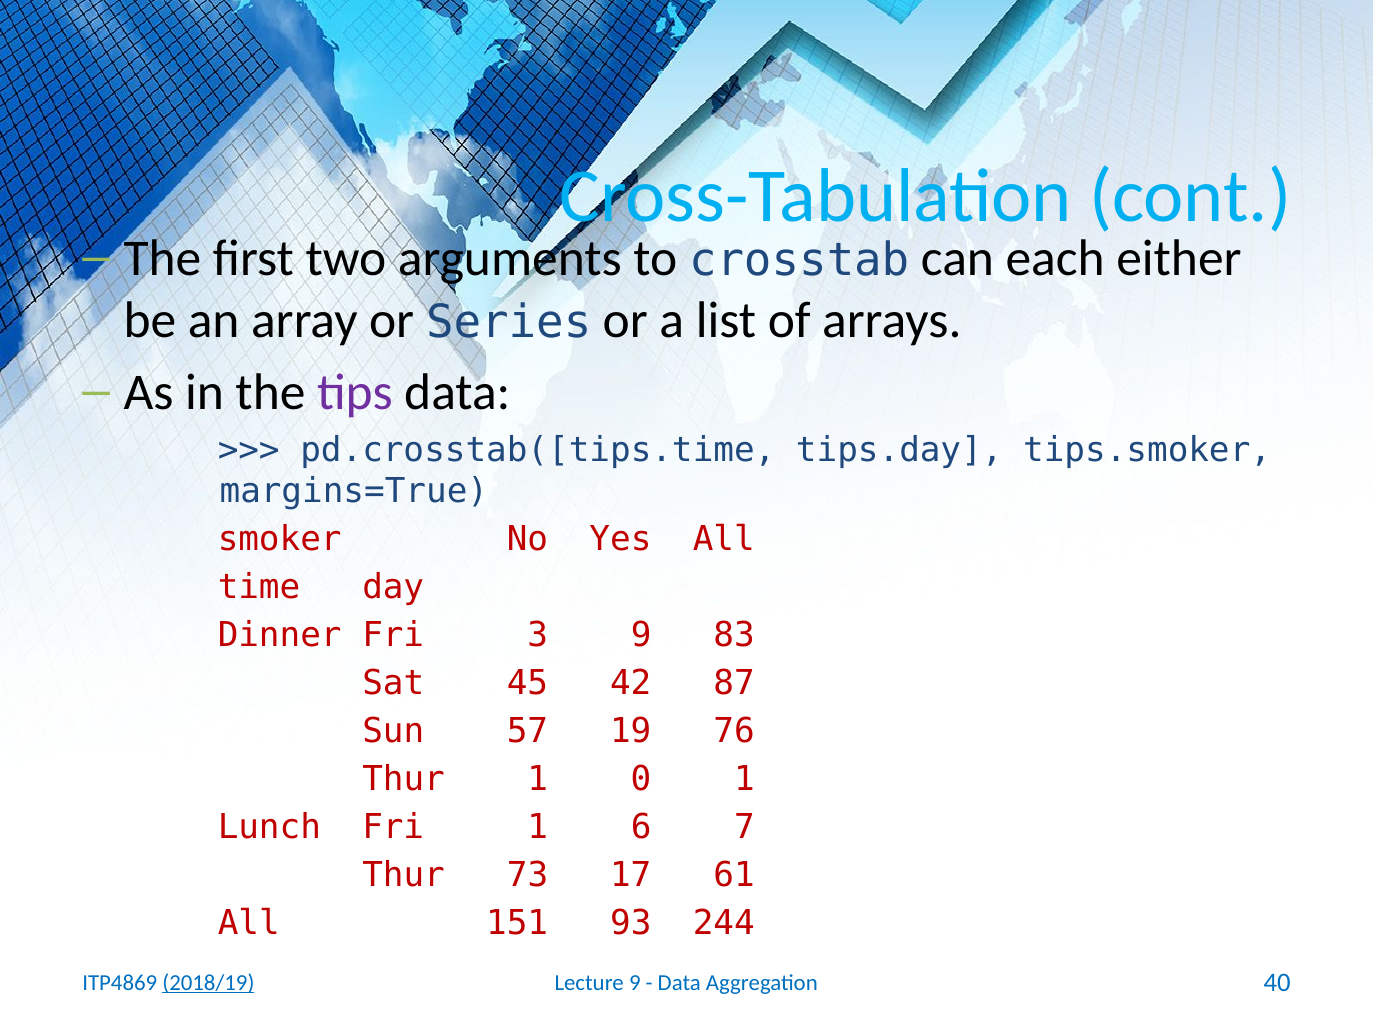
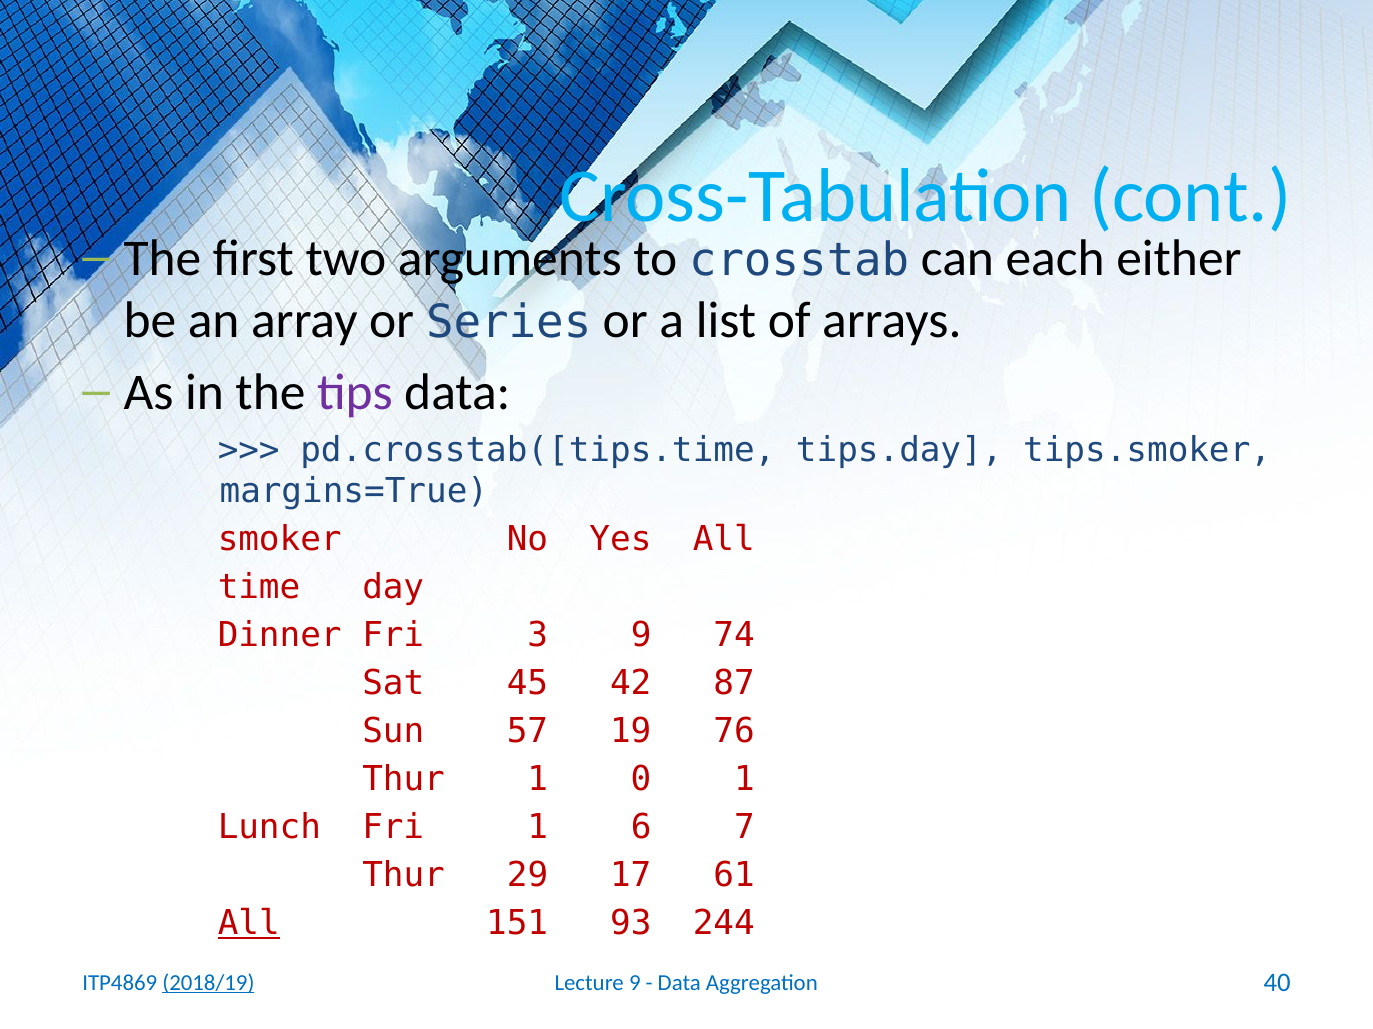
83: 83 -> 74 (734, 636)
73: 73 -> 29 (528, 876)
All underline: none -> present (249, 924)
